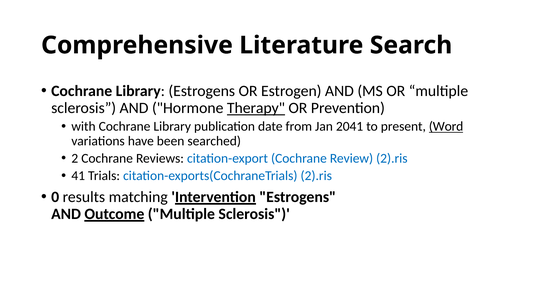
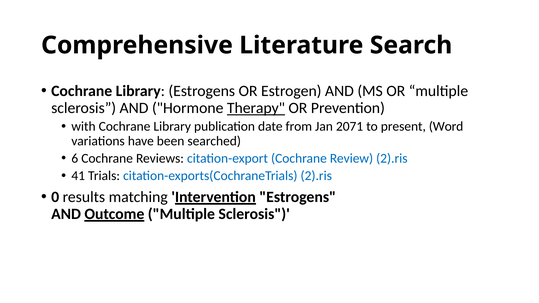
2041: 2041 -> 2071 (350, 127)
Word underline: present -> none (446, 127)
2: 2 -> 6 (75, 159)
